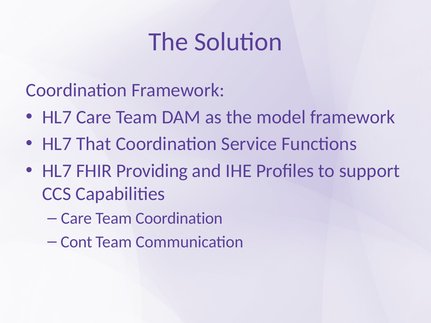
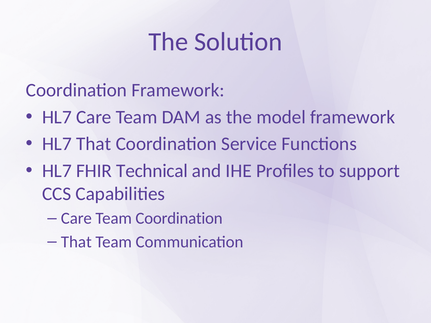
Providing: Providing -> Technical (152, 171)
Cont: Cont -> That (76, 242)
